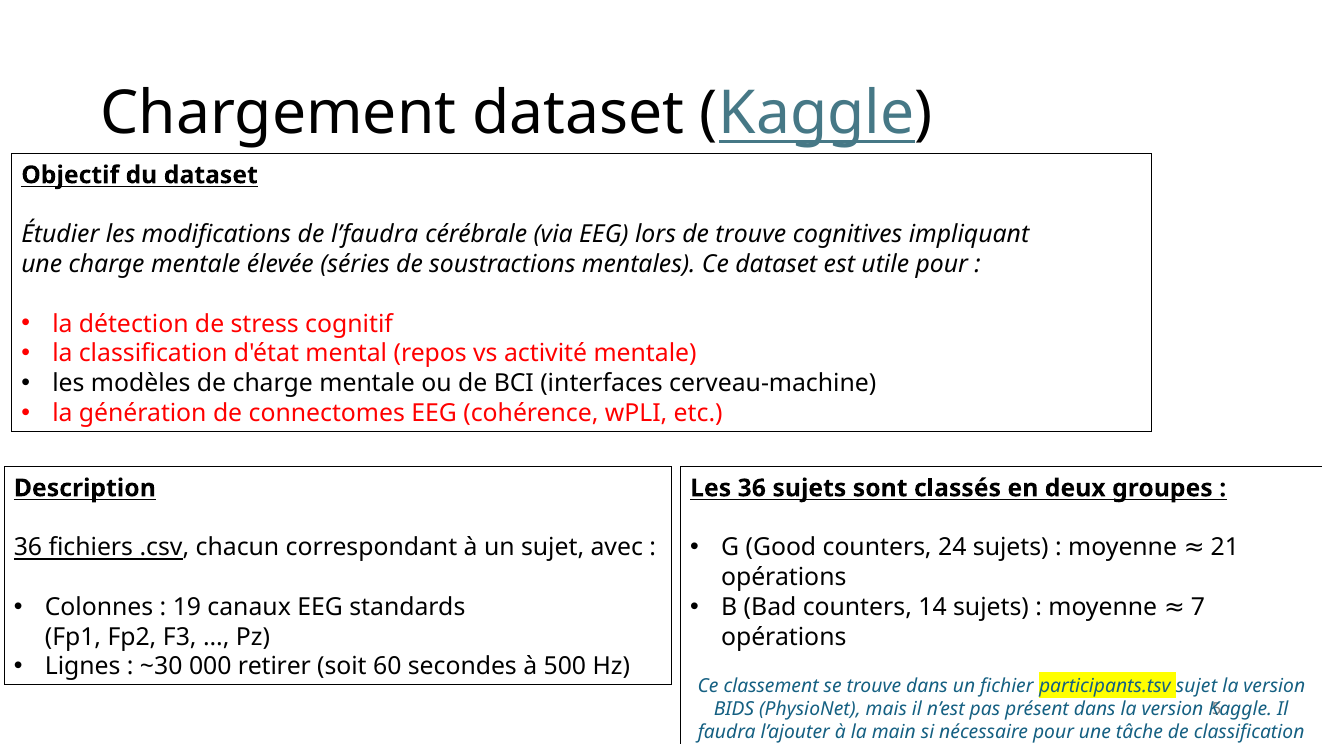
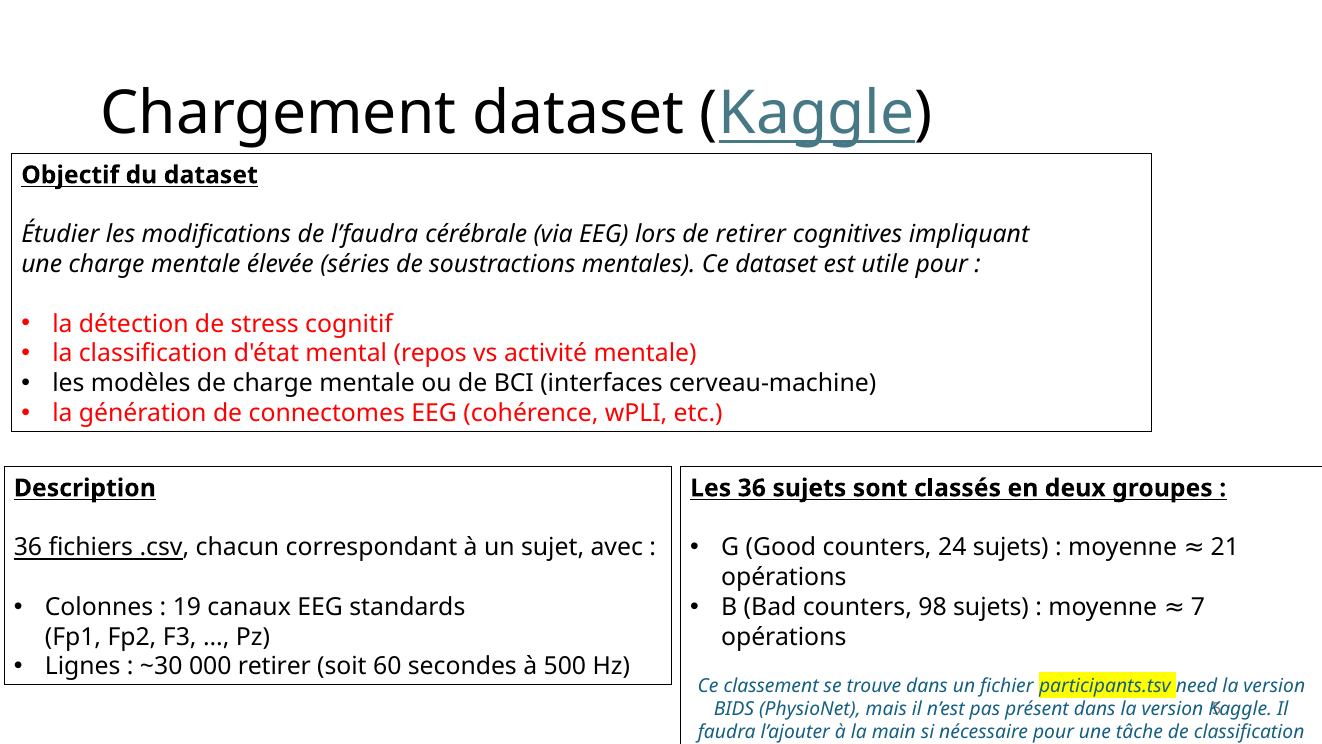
de trouve: trouve -> retirer (751, 235)
14: 14 -> 98 (933, 607)
participants.tsv sujet: sujet -> need (1197, 686)
